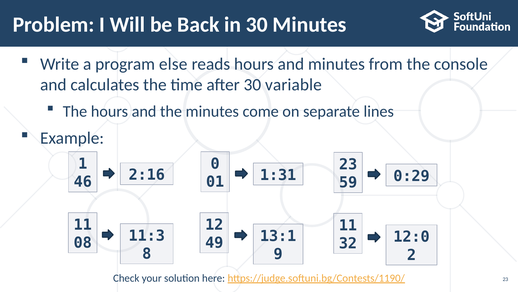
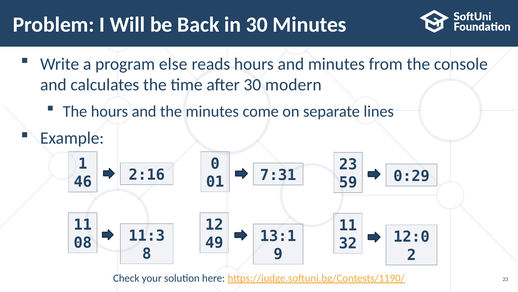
variable: variable -> modern (293, 85)
1:31: 1:31 -> 7:31 (278, 175)
